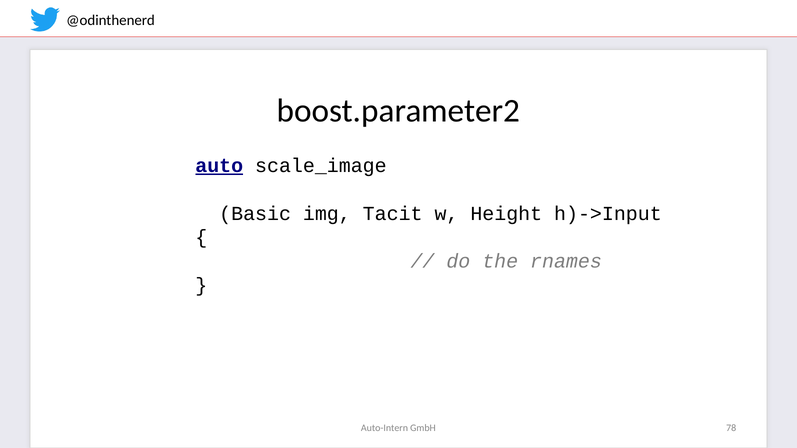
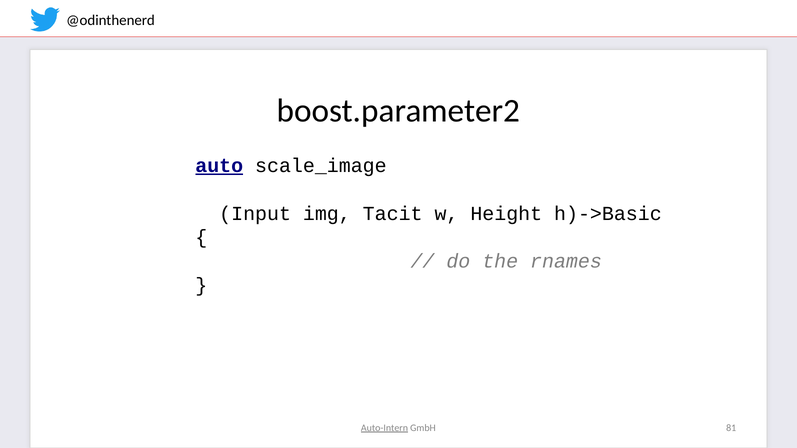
Basic: Basic -> Input (255, 214)
h)->Input: h)->Input -> h)->Basic (608, 214)
Auto-Intern underline: none -> present (384, 428)
78: 78 -> 81 (731, 428)
